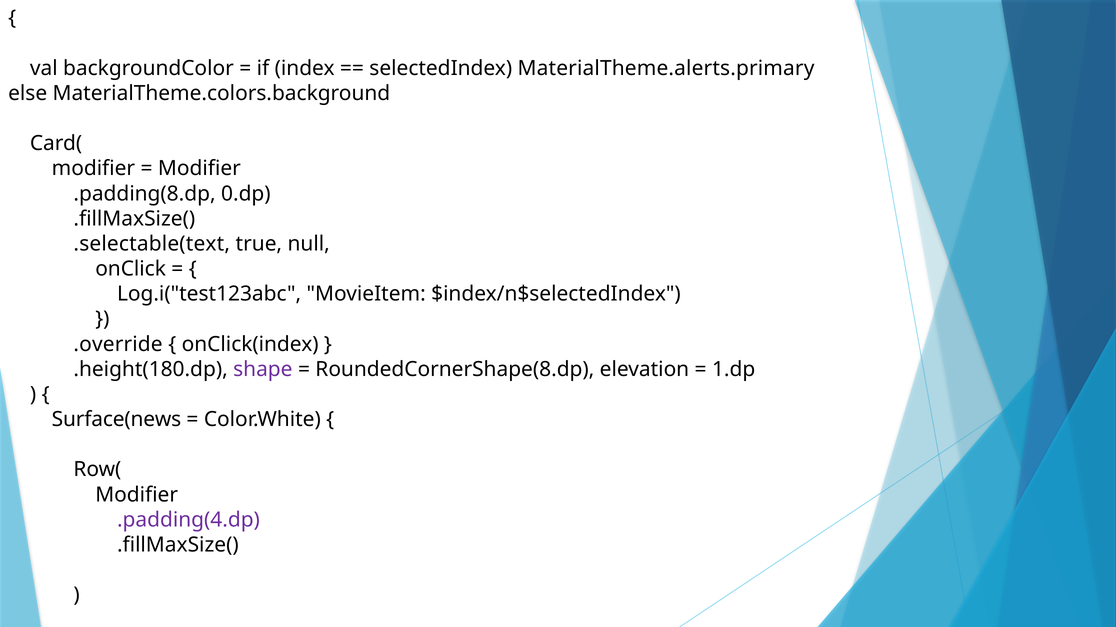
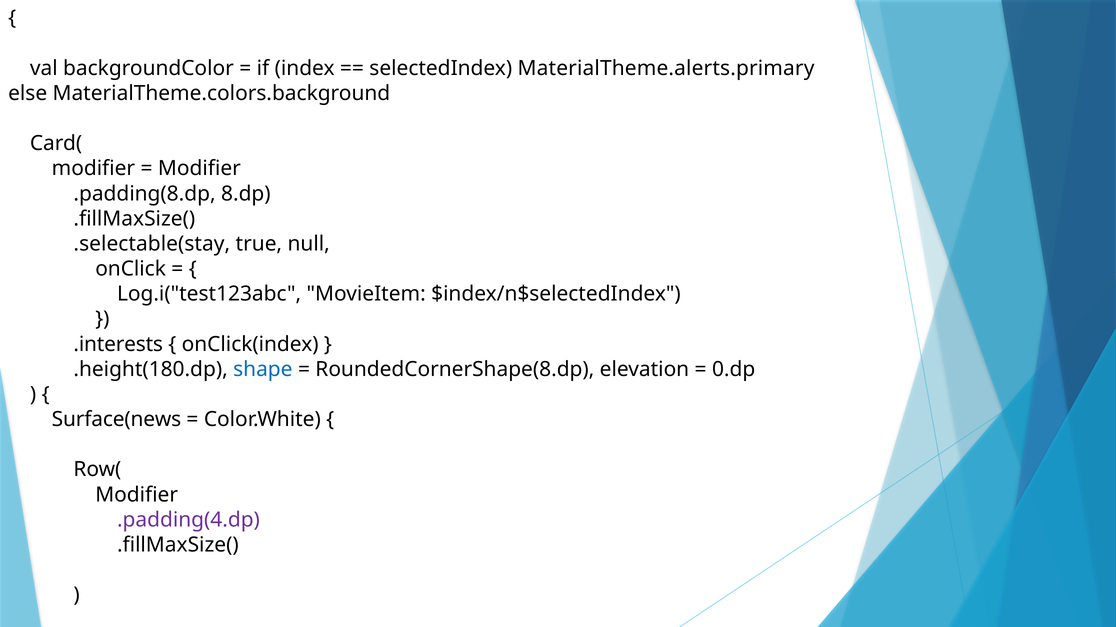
0.dp: 0.dp -> 8.dp (246, 194)
.selectable(text: .selectable(text -> .selectable(stay (152, 244)
.override: .override -> .interests (118, 345)
shape colour: purple -> blue (263, 370)
1.dp: 1.dp -> 0.dp (734, 370)
